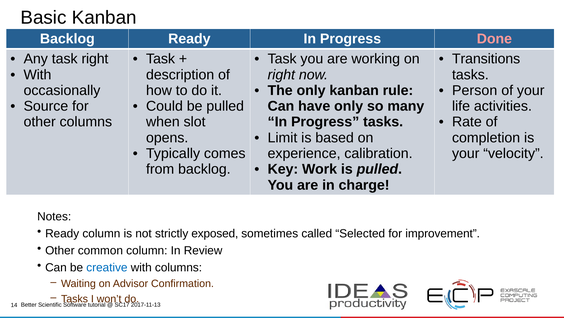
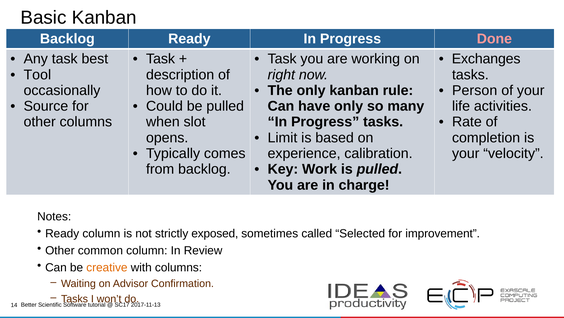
task right: right -> best (95, 59)
Transitions: Transitions -> Exchanges (486, 59)
With: With -> Tool (37, 75)
creative colour: blue -> orange (107, 267)
